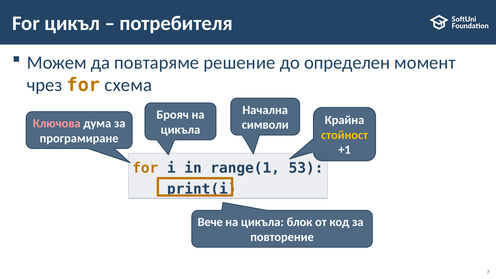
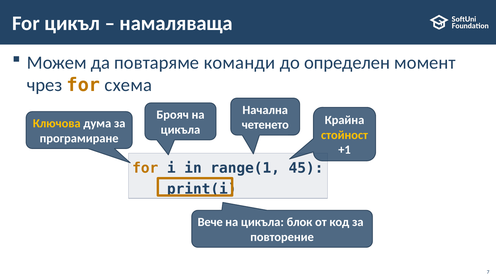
потребителя: потребителя -> намаляваща (176, 23)
решение: решение -> команди (239, 63)
Ключова colour: pink -> yellow (57, 123)
символи: символи -> четенето (265, 125)
53: 53 -> 45 (306, 168)
